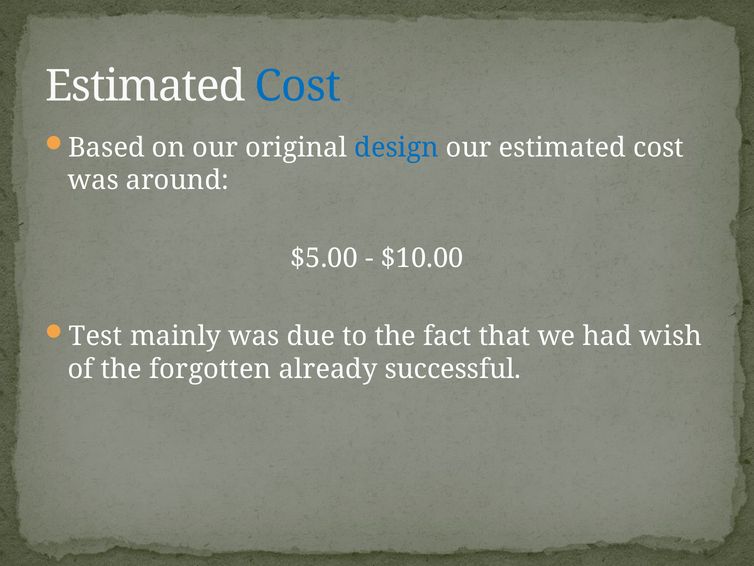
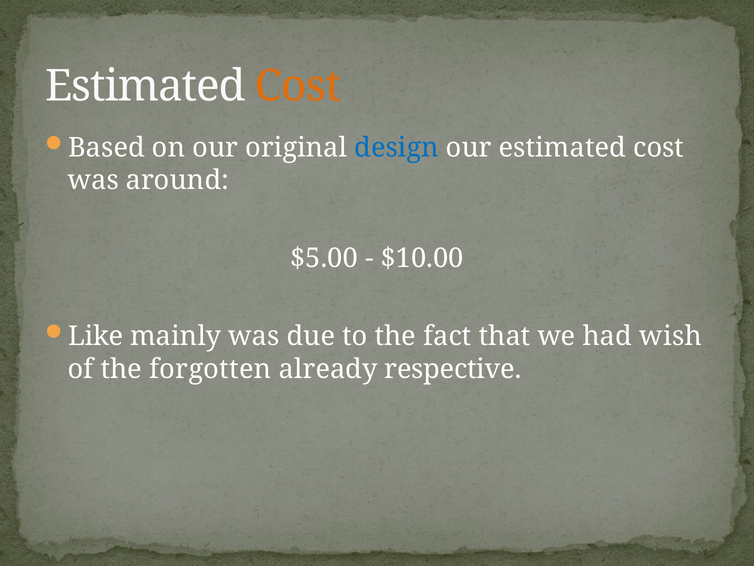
Cost colour: blue -> orange (298, 86)
Test: Test -> Like (96, 336)
successful: successful -> respective (453, 369)
